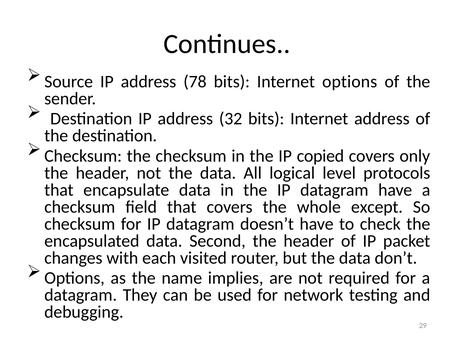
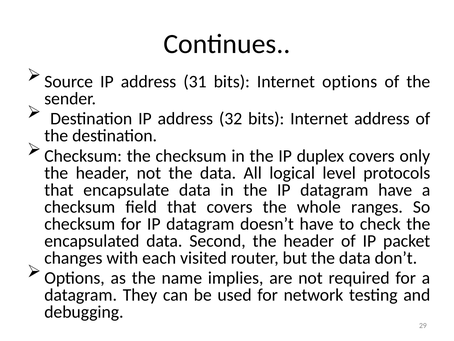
78: 78 -> 31 (195, 82)
copied: copied -> duplex (320, 156)
except: except -> ranges (377, 207)
